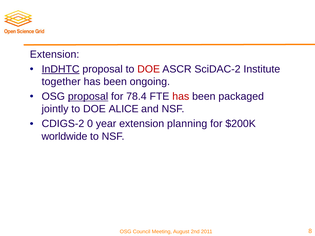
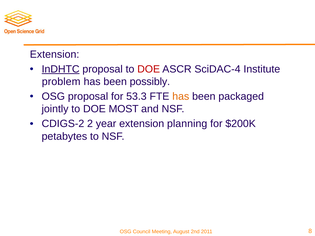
SciDAC-2: SciDAC-2 -> SciDAC-4 (217, 69)
together: together -> problem (61, 82)
ongoing: ongoing -> possibly (150, 82)
proposal underline: present -> none (88, 97)
78.4: 78.4 -> 53.3 (136, 97)
has colour: red -> orange (181, 97)
ALICE: ALICE -> MOST (124, 109)
0: 0 -> 2 (90, 124)
worldwide: worldwide -> petabytes (64, 136)
